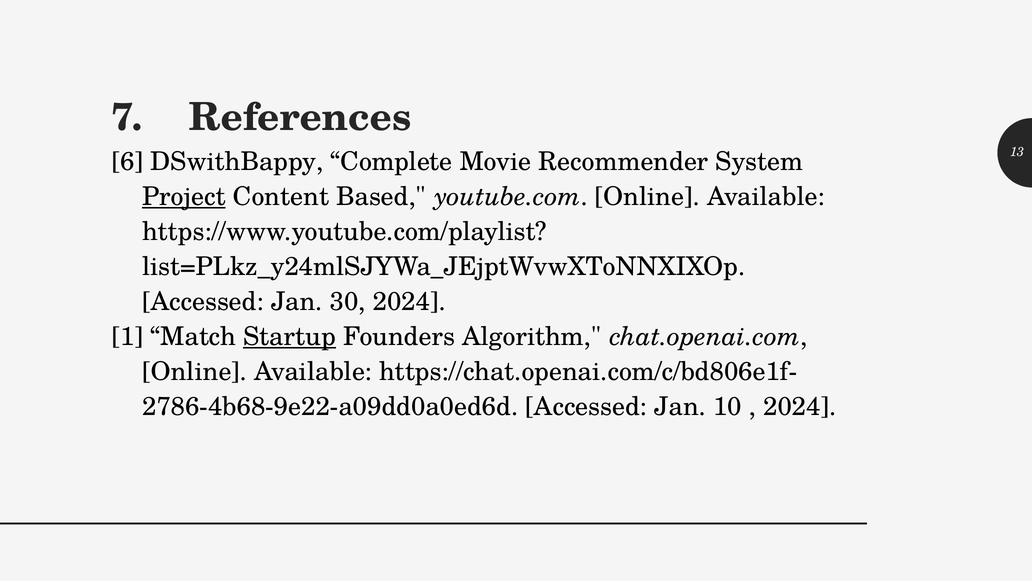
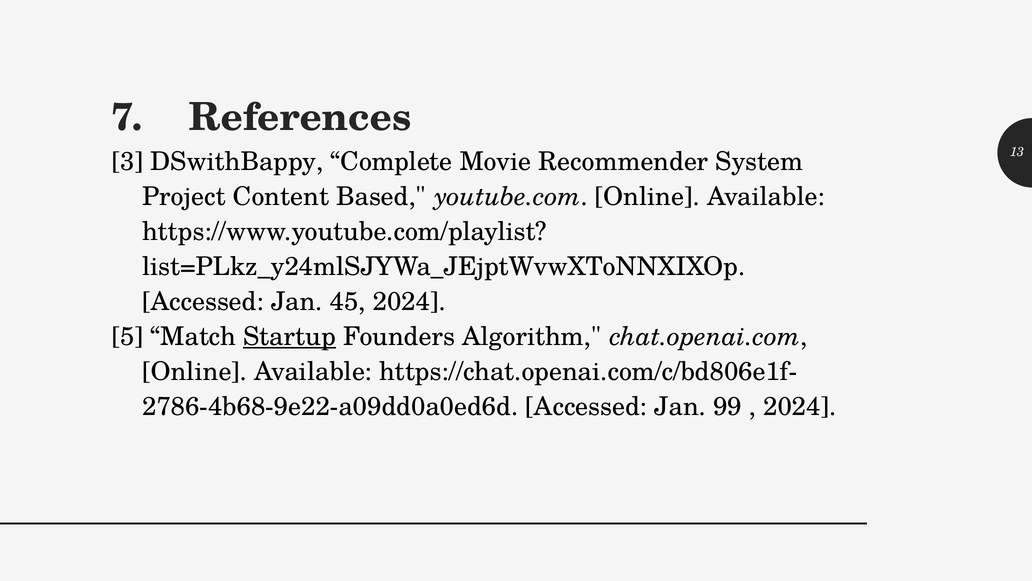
6: 6 -> 3 (127, 161)
Project underline: present -> none (184, 196)
30: 30 -> 45 (348, 301)
1: 1 -> 5 (127, 336)
10: 10 -> 99 (727, 406)
